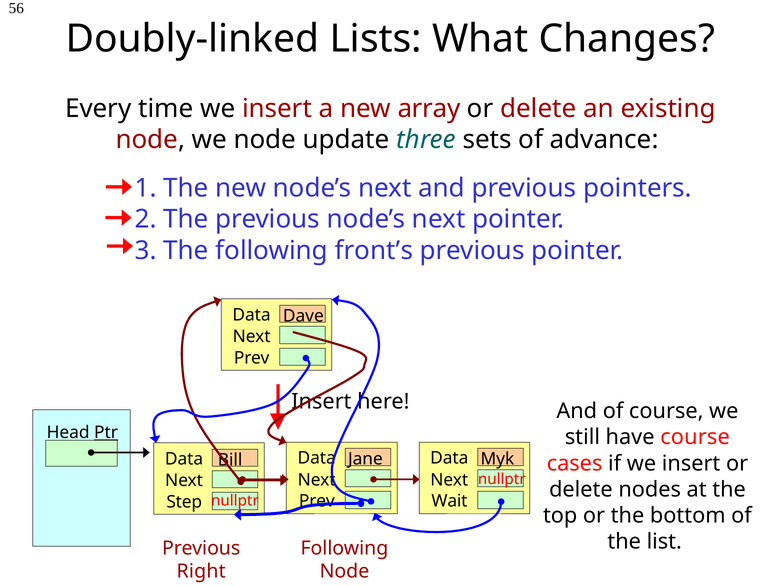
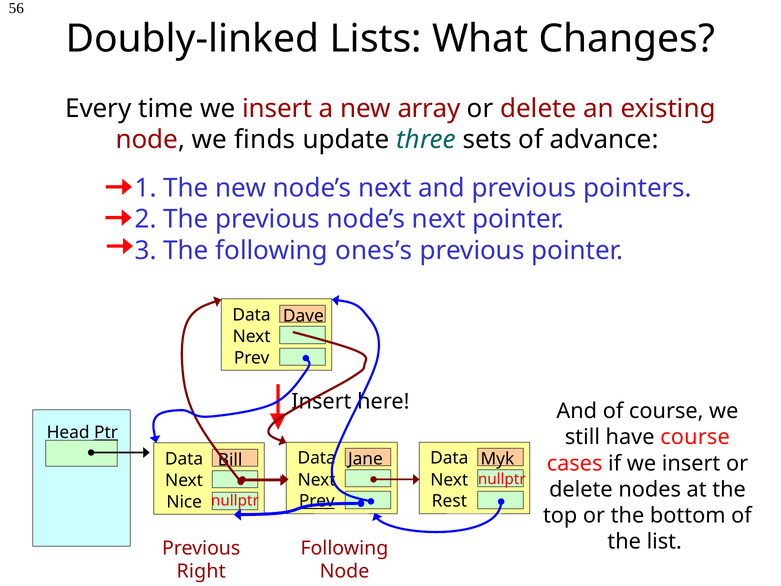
we node: node -> finds (265, 140)
front’s: front’s -> ones’s (374, 251)
Prev underline: none -> present (317, 501)
Wait: Wait -> Rest (449, 501)
Step: Step -> Nice (184, 502)
